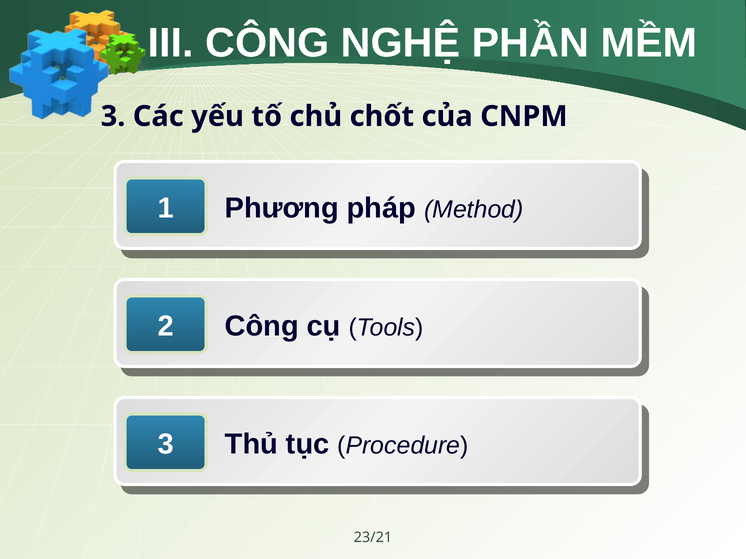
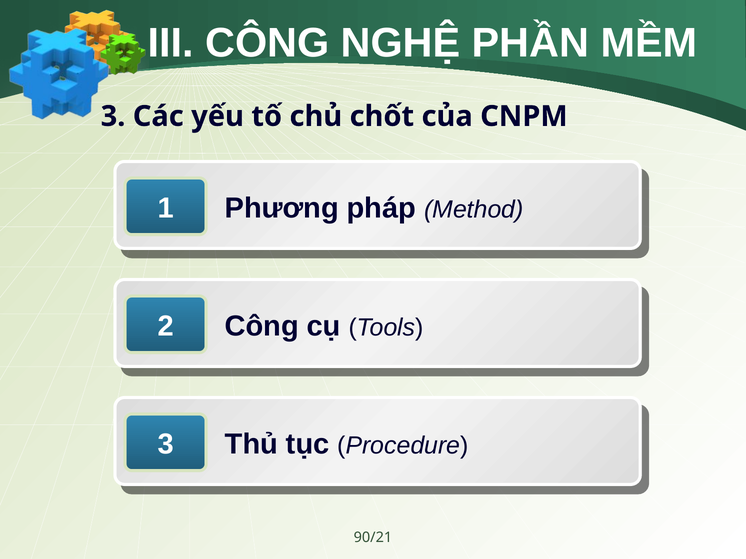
23/21: 23/21 -> 90/21 (373, 538)
